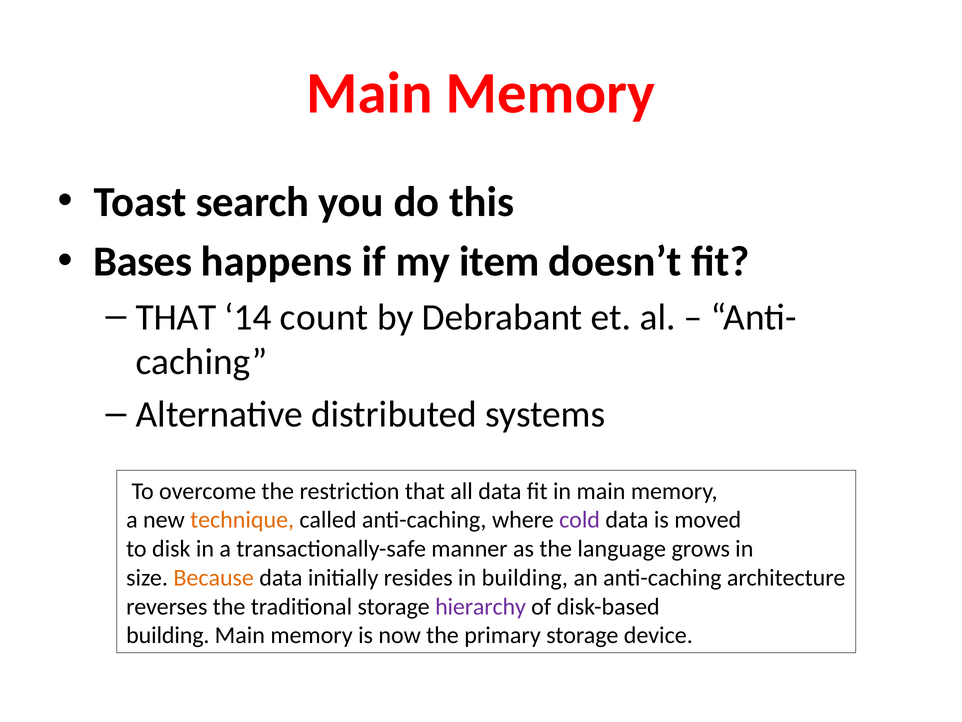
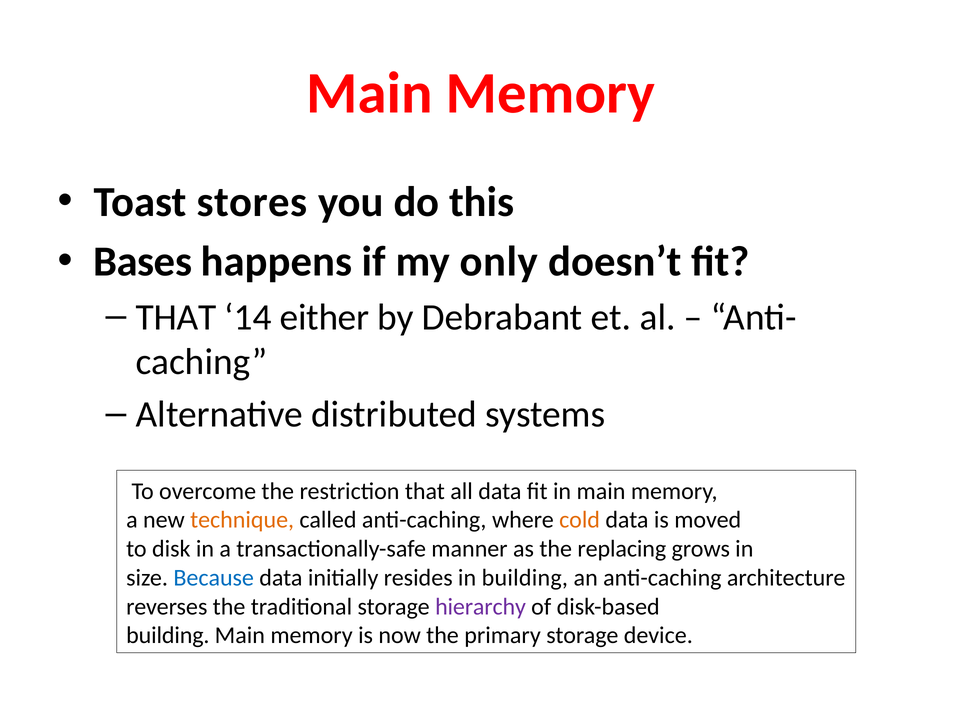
search: search -> stores (252, 202)
item: item -> only (499, 262)
count: count -> either (325, 317)
cold colour: purple -> orange (580, 520)
language: language -> replacing (622, 548)
Because colour: orange -> blue (214, 577)
